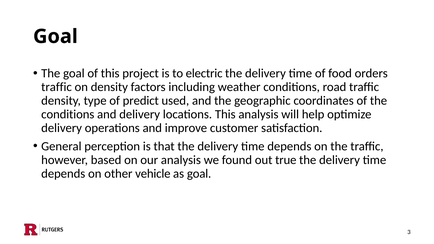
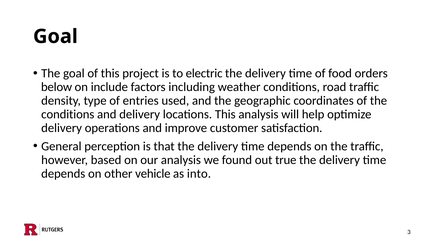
traffic: traffic -> below (57, 87)
on density: density -> include (109, 87)
predict: predict -> entries (141, 101)
as goal: goal -> into (199, 174)
